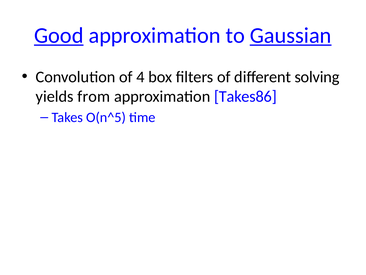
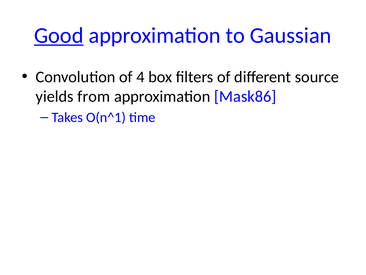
Gaussian underline: present -> none (291, 35)
solving: solving -> source (317, 77)
Takes86: Takes86 -> Mask86 (245, 96)
O(n^5: O(n^5 -> O(n^1 (106, 117)
